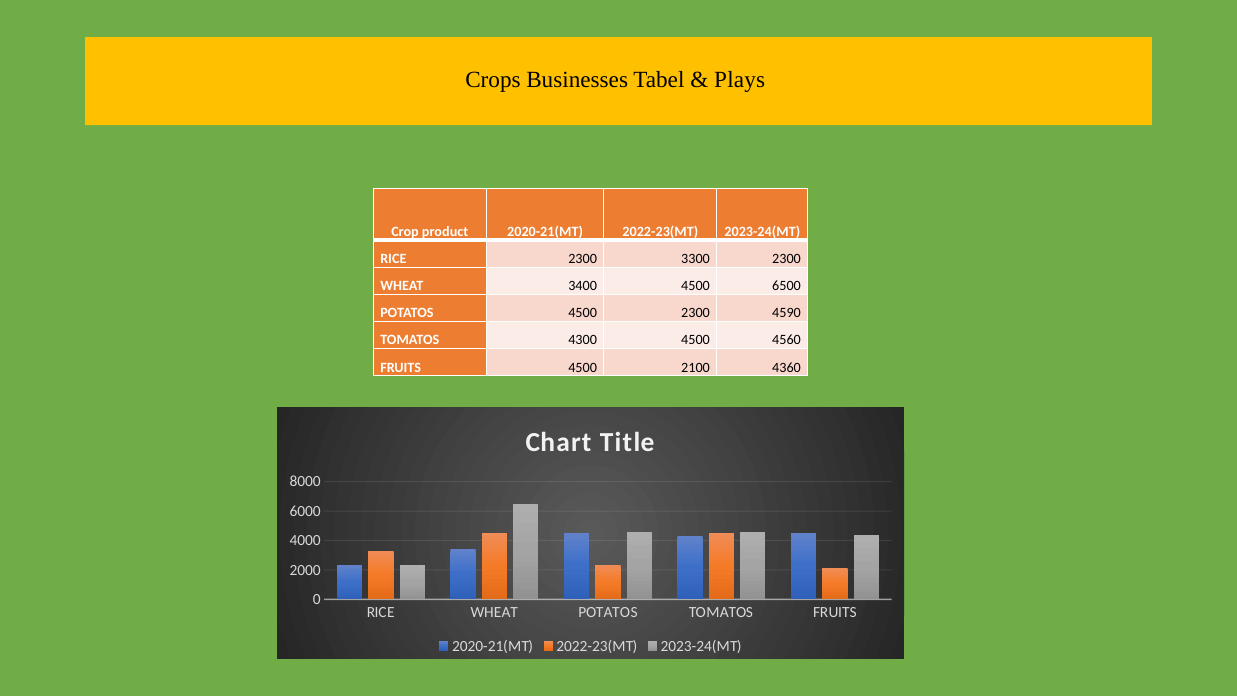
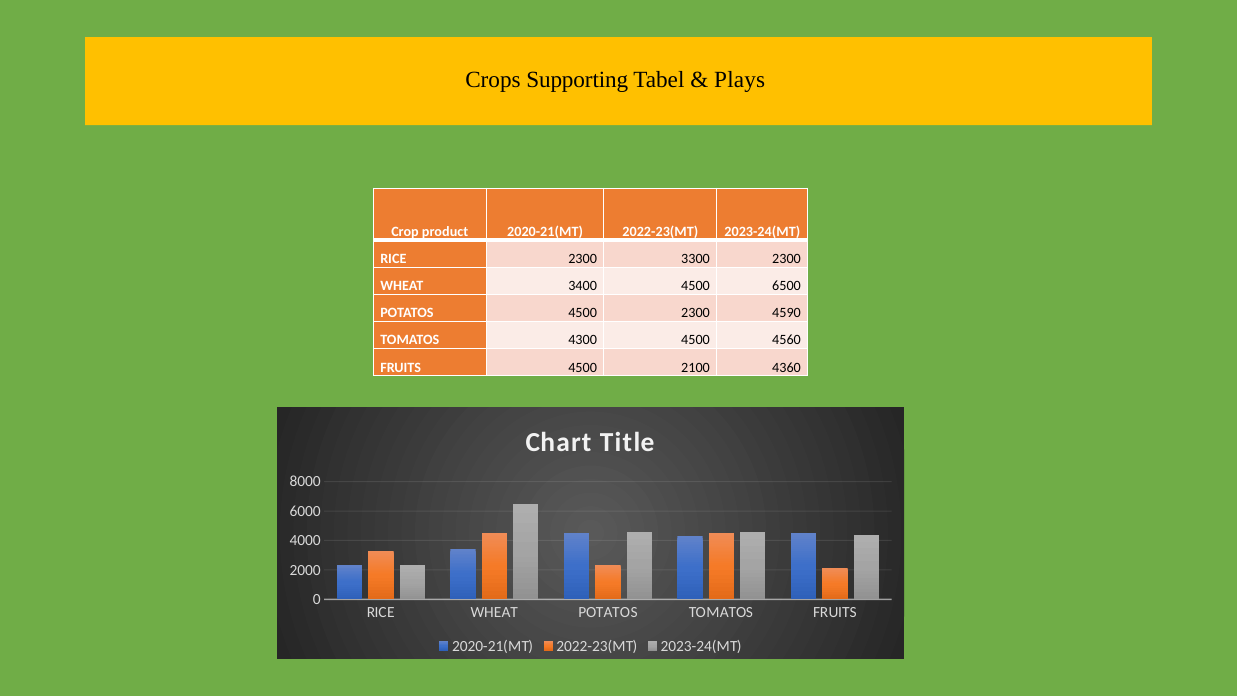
Businesses: Businesses -> Supporting (577, 80)
